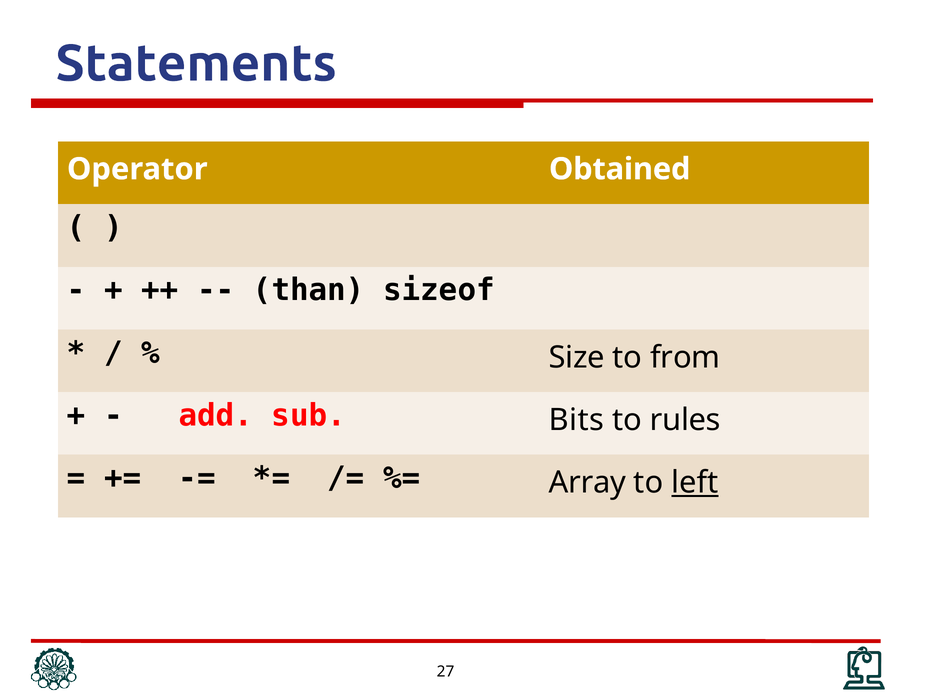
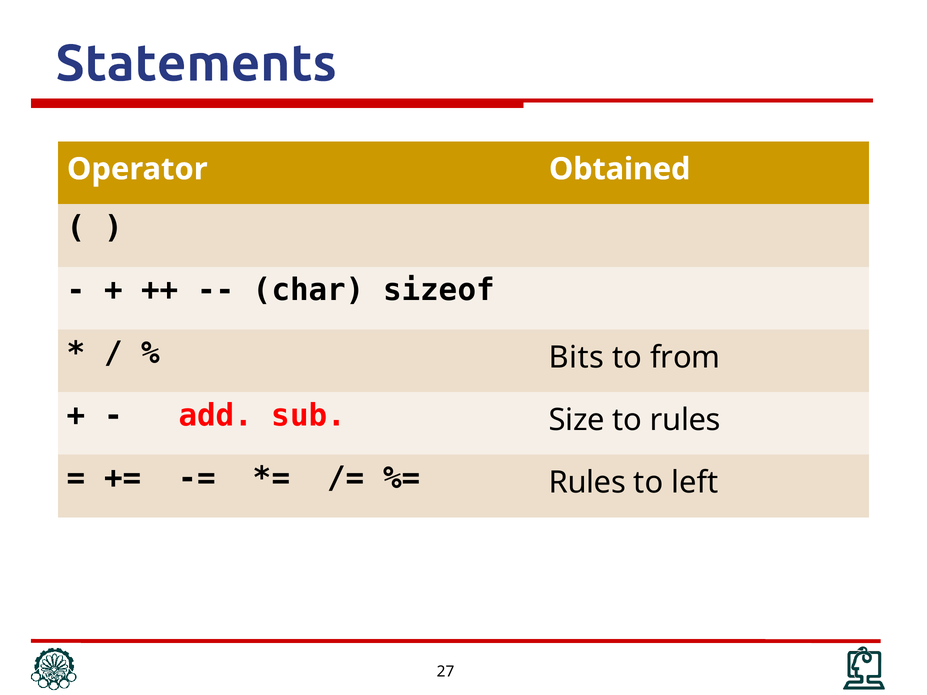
than: than -> char (309, 290)
Size: Size -> Bits (576, 358)
Bits: Bits -> Size (577, 420)
Array: Array -> Rules (587, 483)
left underline: present -> none (695, 483)
